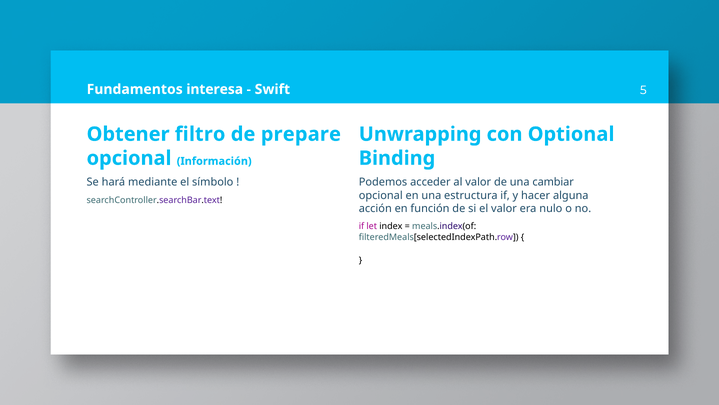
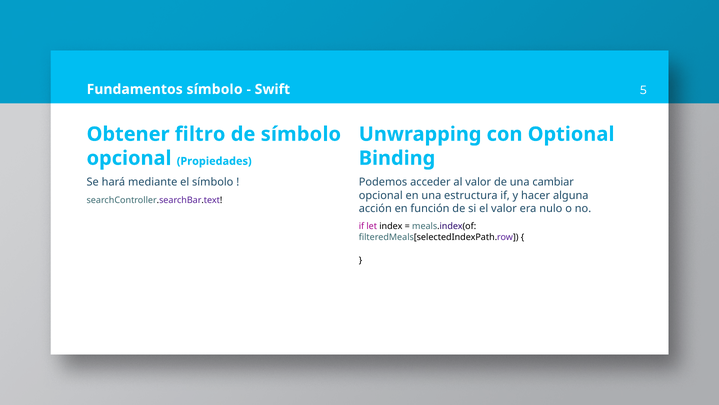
Fundamentos interesa: interesa -> símbolo (215, 89)
de prepare: prepare -> símbolo (301, 134)
Información: Información -> Propiedades (214, 161)
